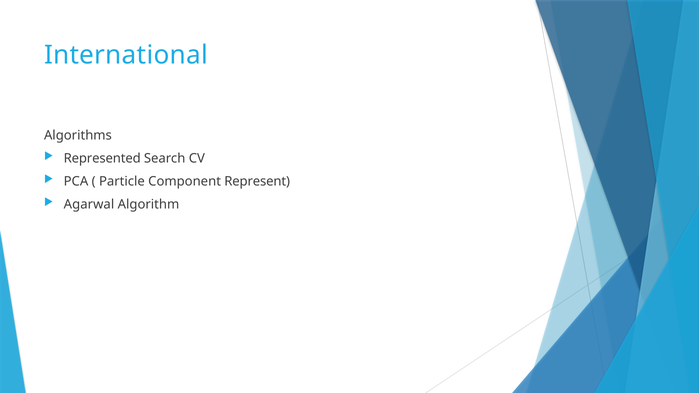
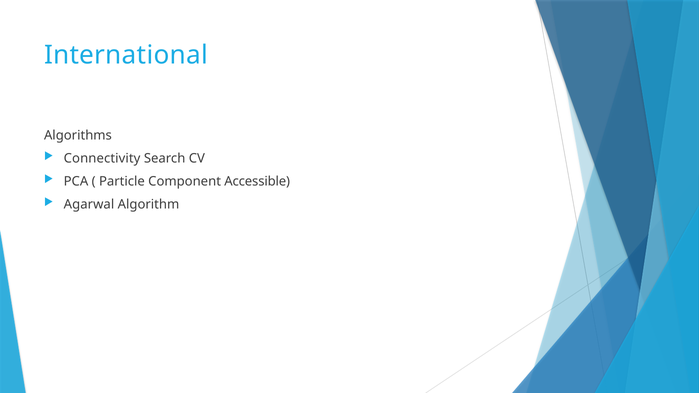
Represented: Represented -> Connectivity (102, 158)
Represent: Represent -> Accessible (257, 181)
